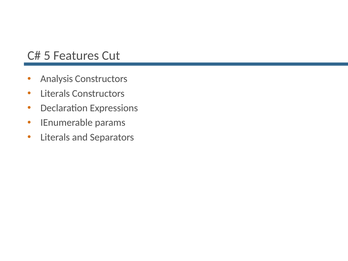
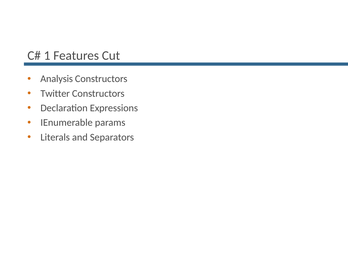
5: 5 -> 1 (47, 55)
Literals: Literals -> Twitter (55, 93)
